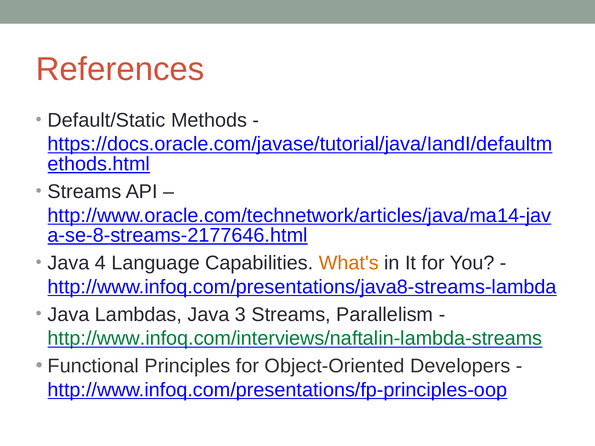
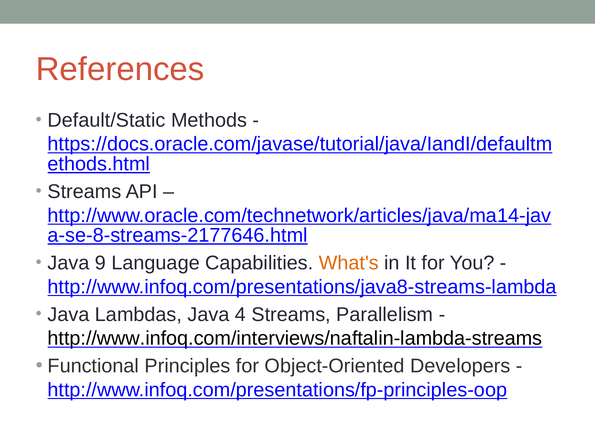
4: 4 -> 9 (101, 263)
3: 3 -> 4 (240, 315)
http://www.infoq.com/interviews/naftalin-lambda-streams colour: green -> black (295, 339)
